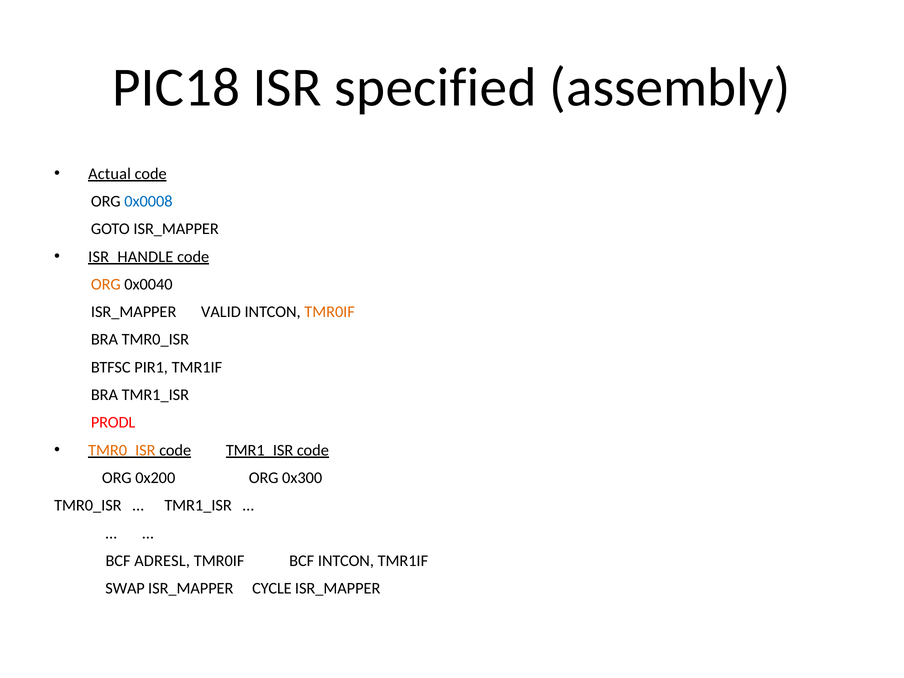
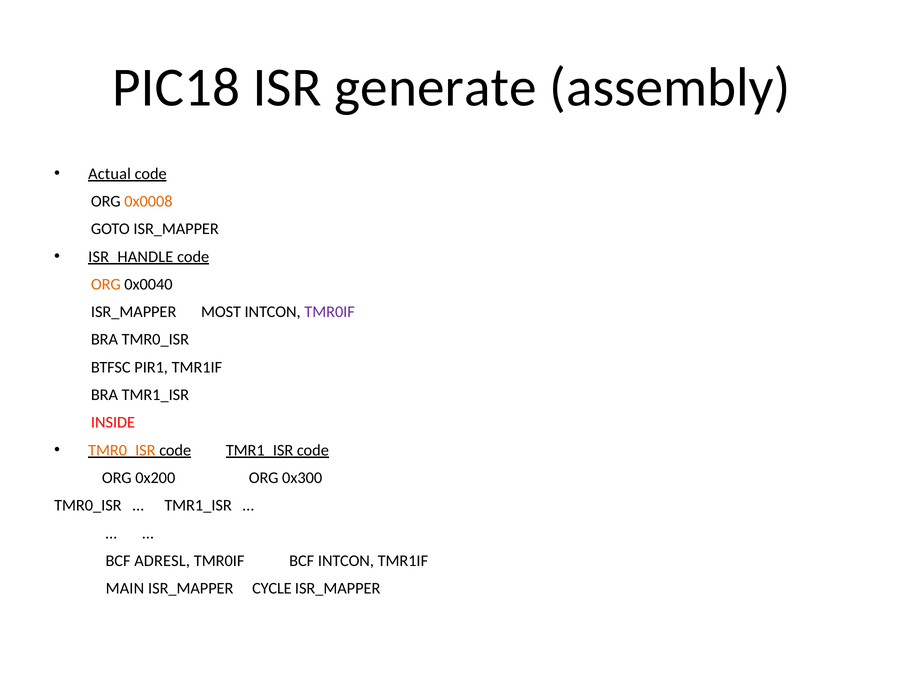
specified: specified -> generate (436, 88)
0x0008 colour: blue -> orange (148, 201)
VALID: VALID -> MOST (221, 312)
TMR0IF colour: orange -> purple (330, 312)
PRODL: PRODL -> INSIDE (113, 423)
SWAP: SWAP -> MAIN (125, 588)
